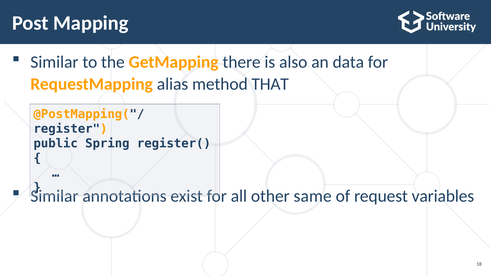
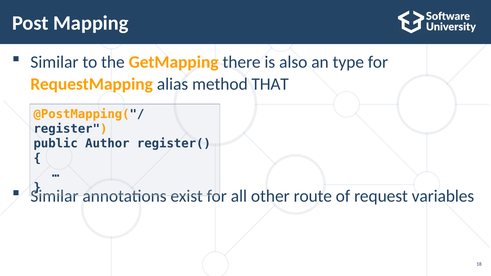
data: data -> type (348, 62)
Spring: Spring -> Author (107, 143)
same: same -> route (313, 196)
